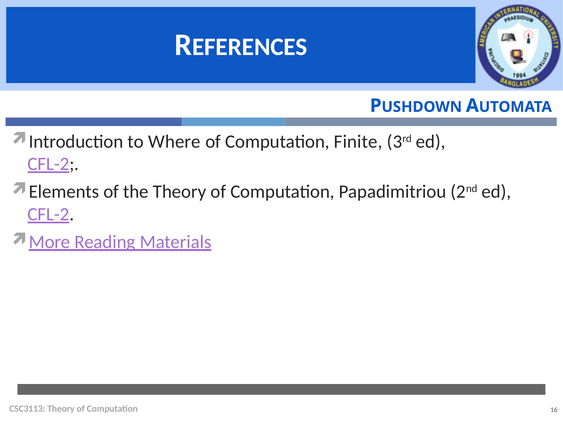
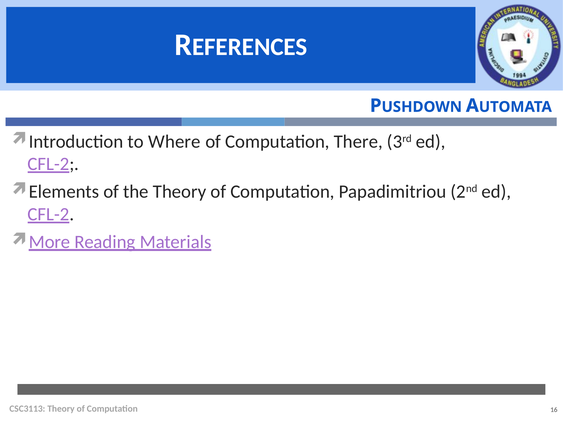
Finite: Finite -> There (358, 141)
